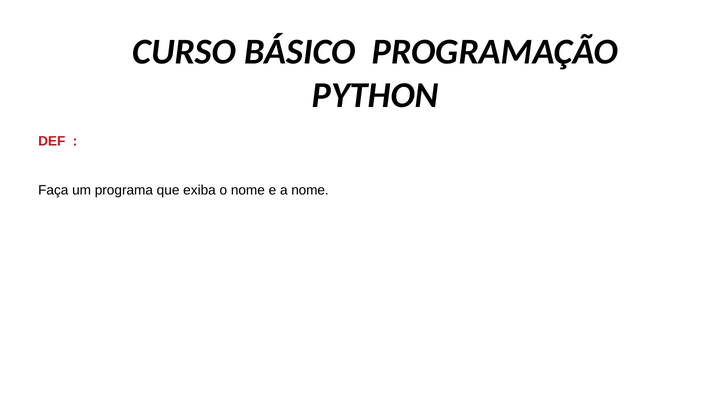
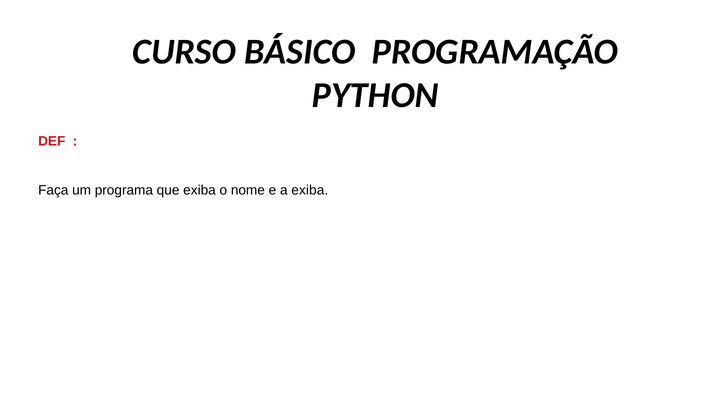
a nome: nome -> exiba (310, 190)
